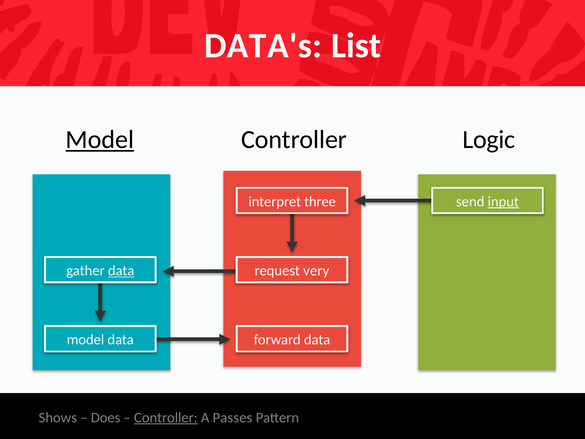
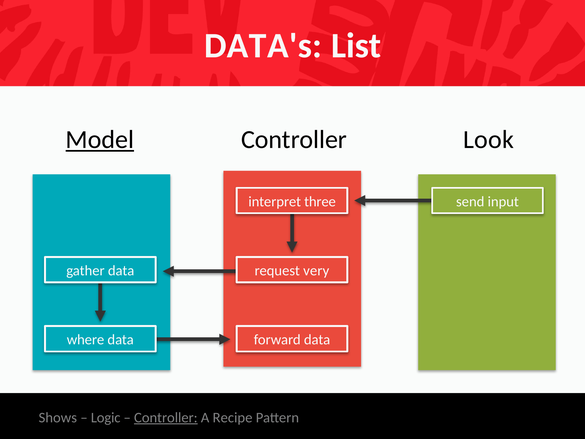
Logic: Logic -> Look (489, 140)
input underline: present -> none (503, 201)
data underline: present -> none (121, 271)
model: model -> where (86, 340)
Does: Does -> Logic (106, 417)
Passes: Passes -> Recipe (233, 417)
